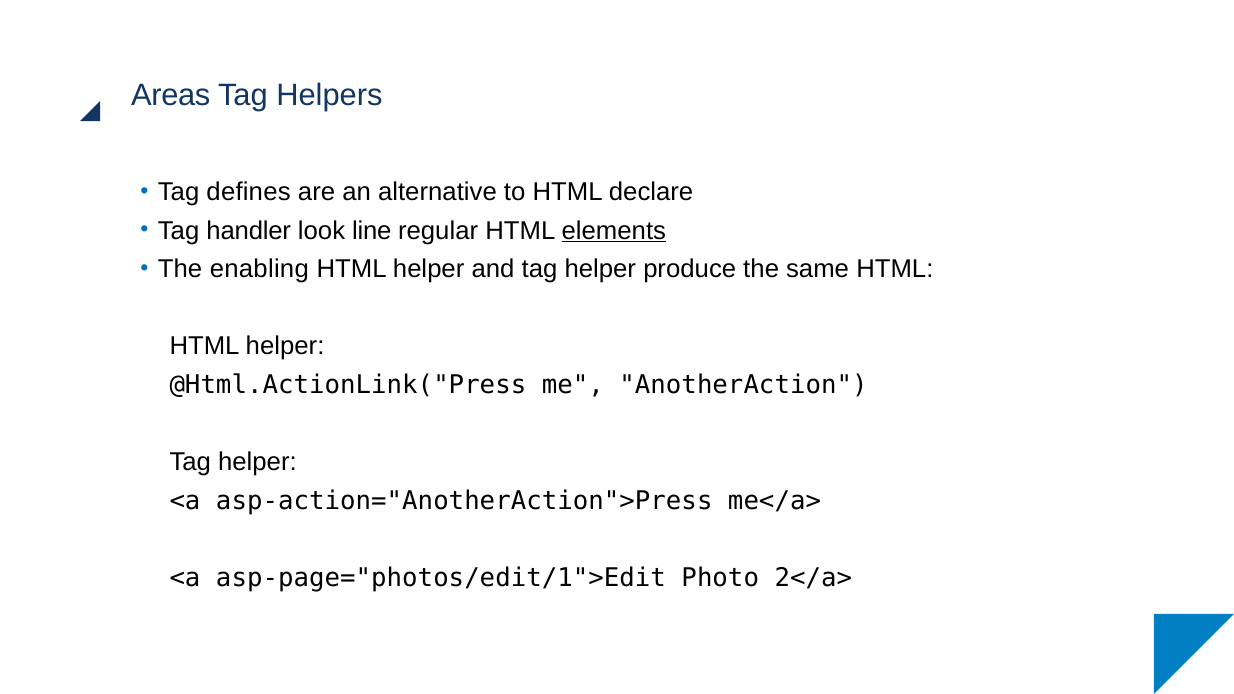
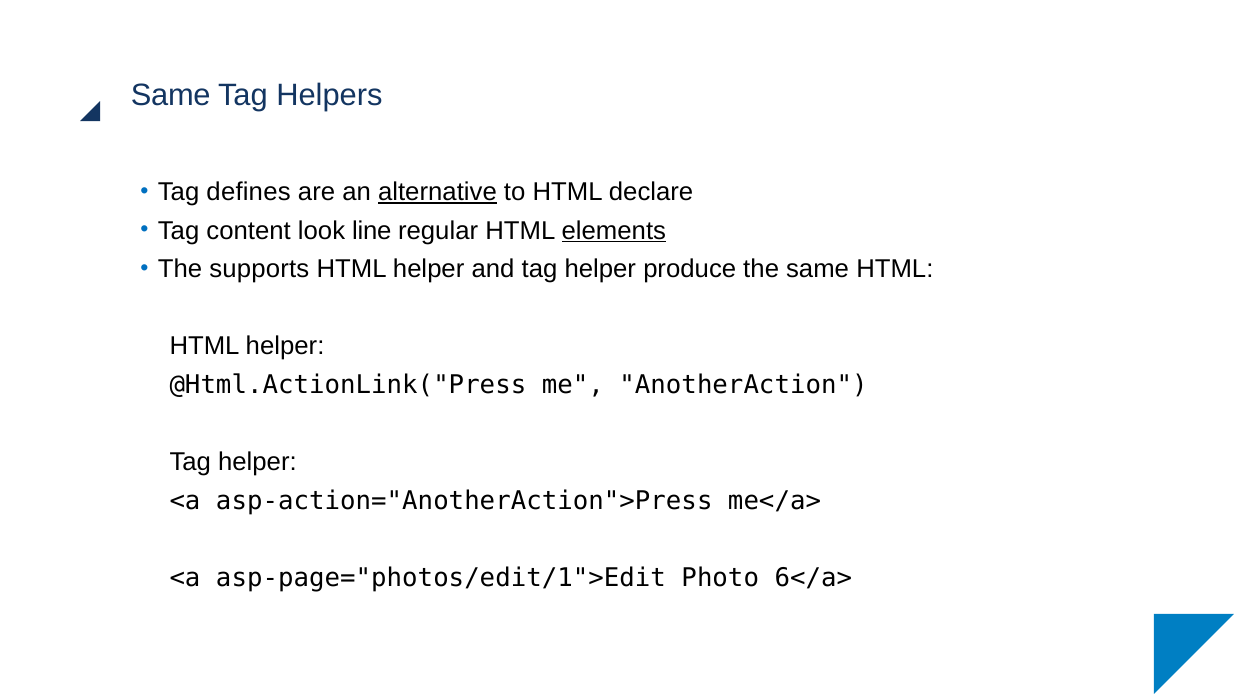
Areas: Areas -> Same (171, 95)
alternative underline: none -> present (437, 192)
handler: handler -> content (249, 231)
enabling: enabling -> supports (259, 269)
2</a>: 2</a> -> 6</a> (813, 578)
